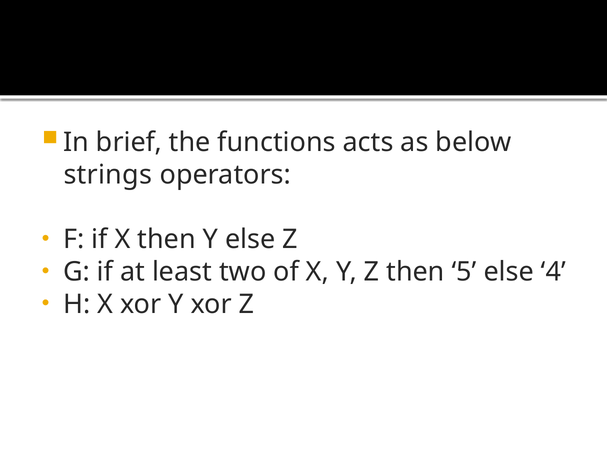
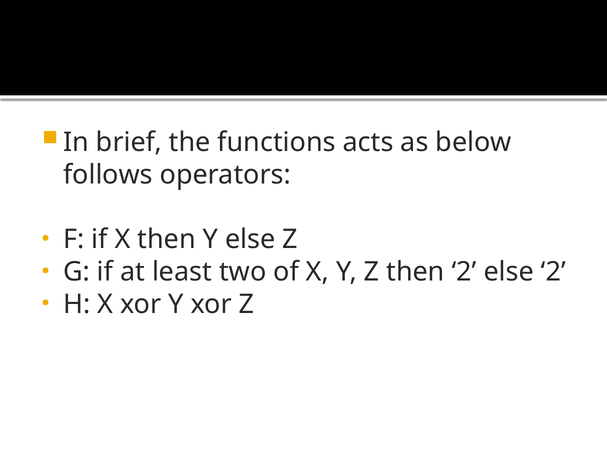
strings: strings -> follows (108, 174)
then 5: 5 -> 2 (464, 272)
else 4: 4 -> 2 (553, 272)
